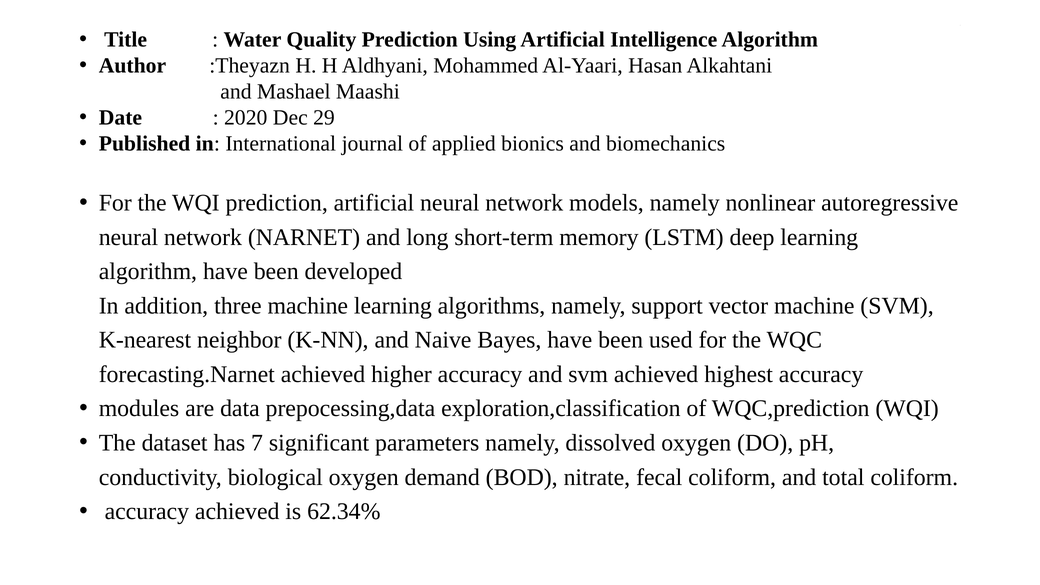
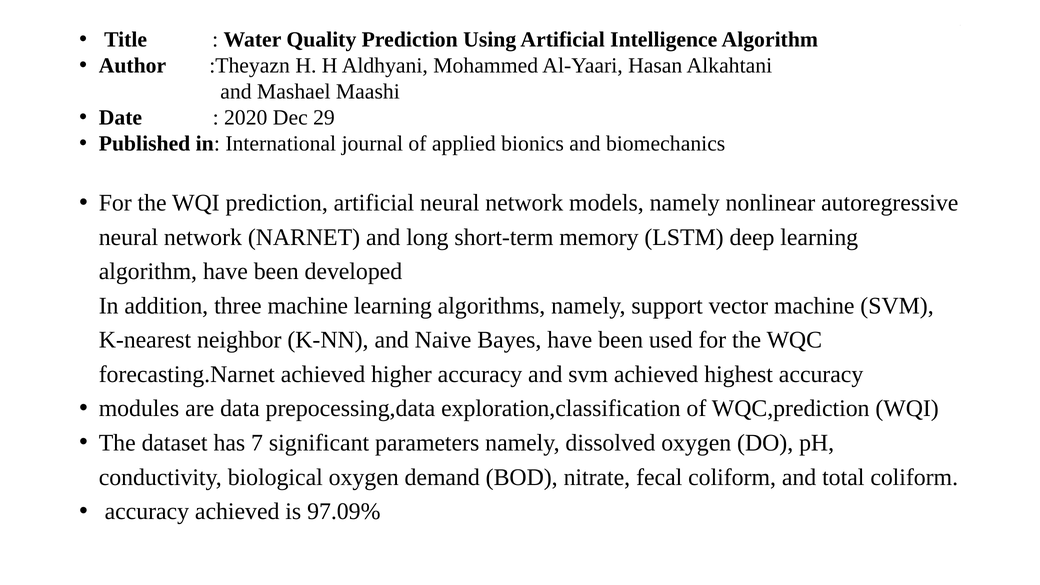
62.34%: 62.34% -> 97.09% (344, 511)
